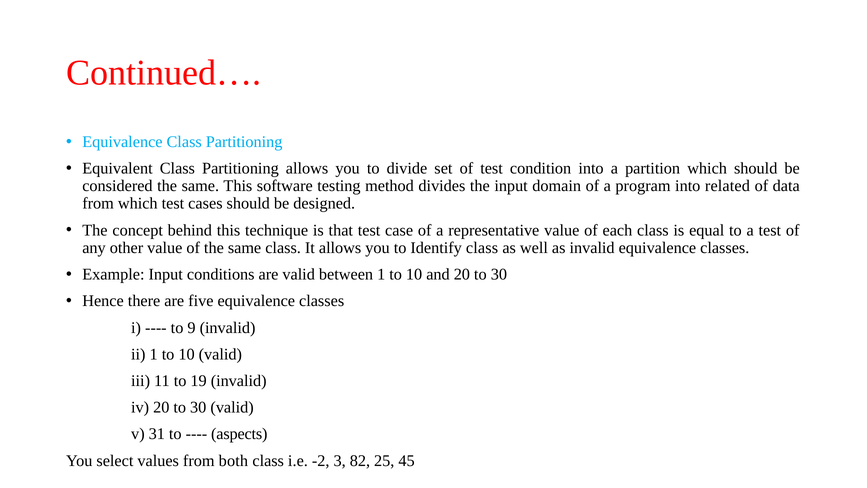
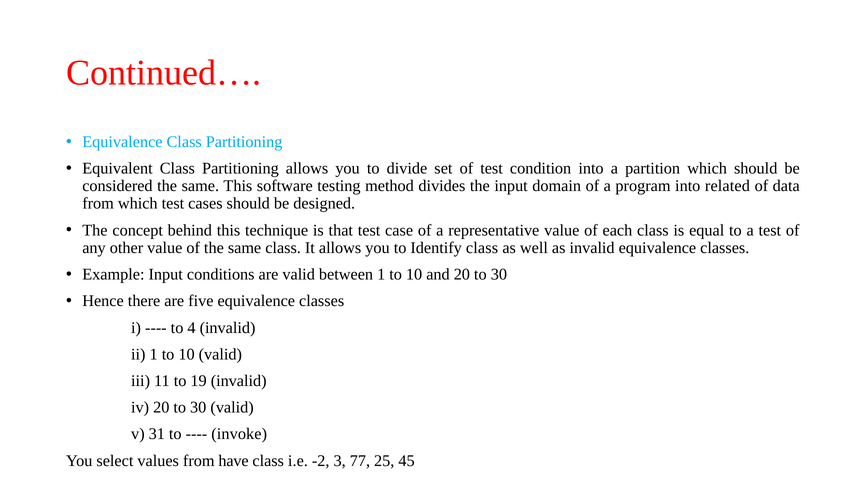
9: 9 -> 4 (191, 327)
aspects: aspects -> invoke (239, 434)
both: both -> have (234, 460)
82: 82 -> 77 (360, 460)
